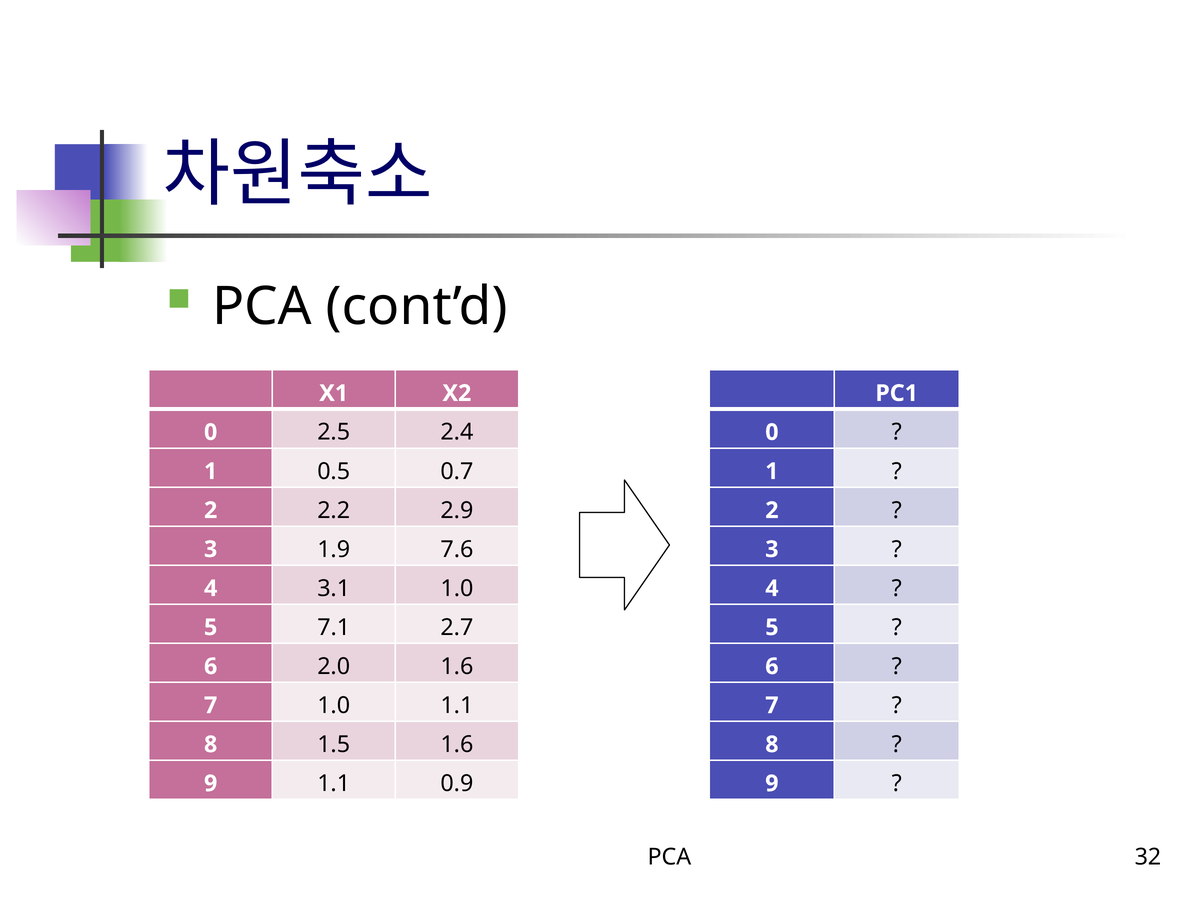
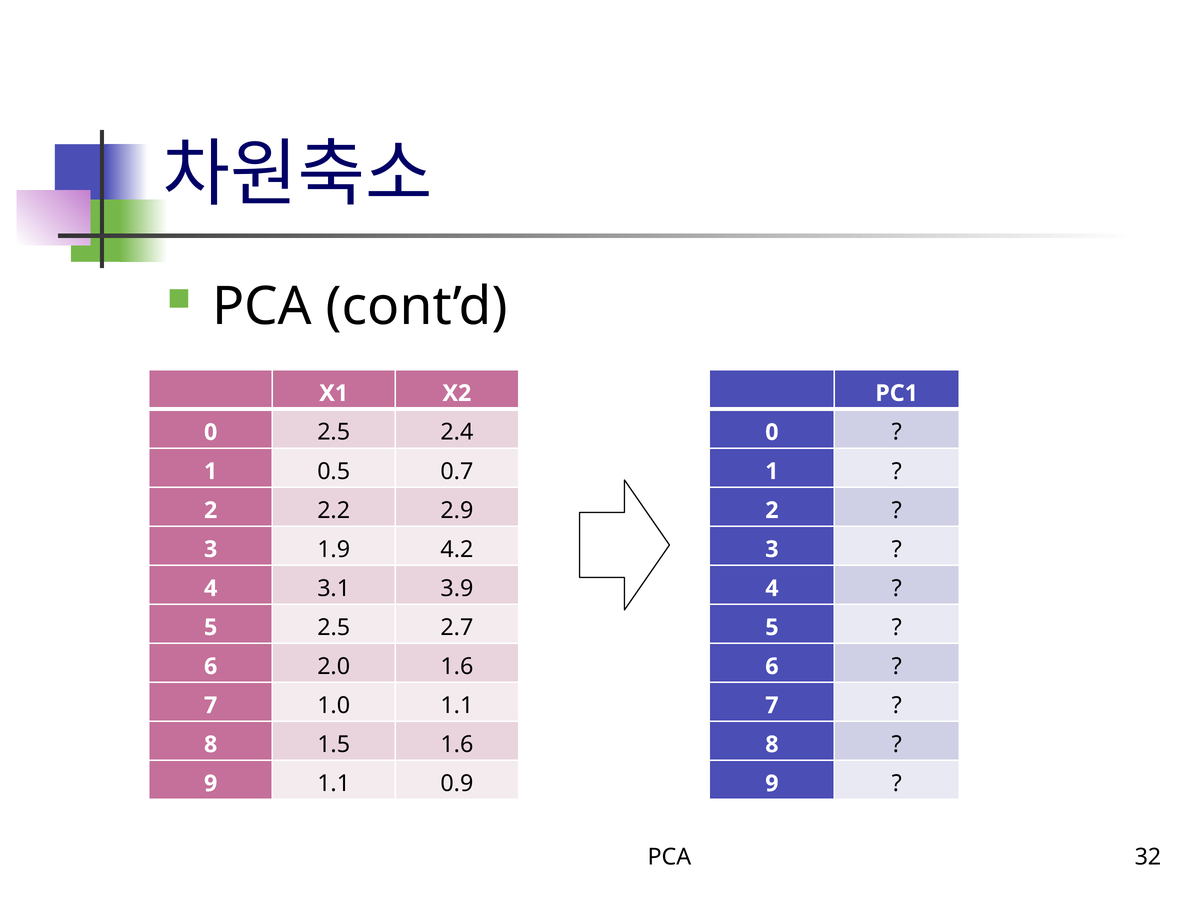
7.6: 7.6 -> 4.2 (457, 549)
3.1 1.0: 1.0 -> 3.9 (457, 588)
7.1: 7.1 -> 2.5 (334, 627)
